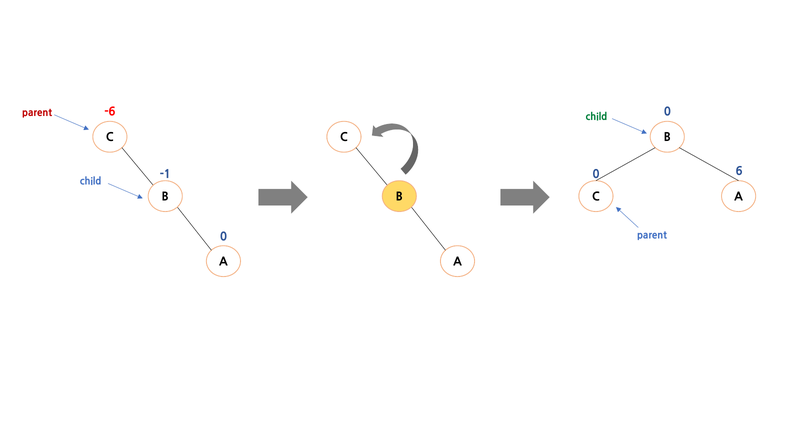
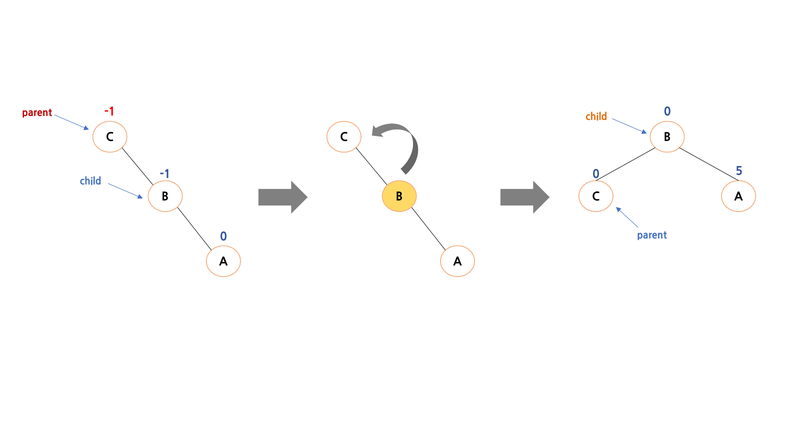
-6: -6 -> -1 (110, 112)
child colour: green -> orange (596, 117)
6: 6 -> 5 (739, 171)
